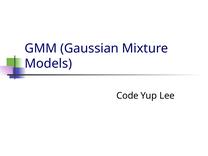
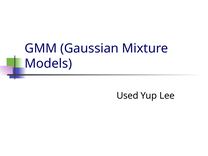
Code: Code -> Used (127, 96)
